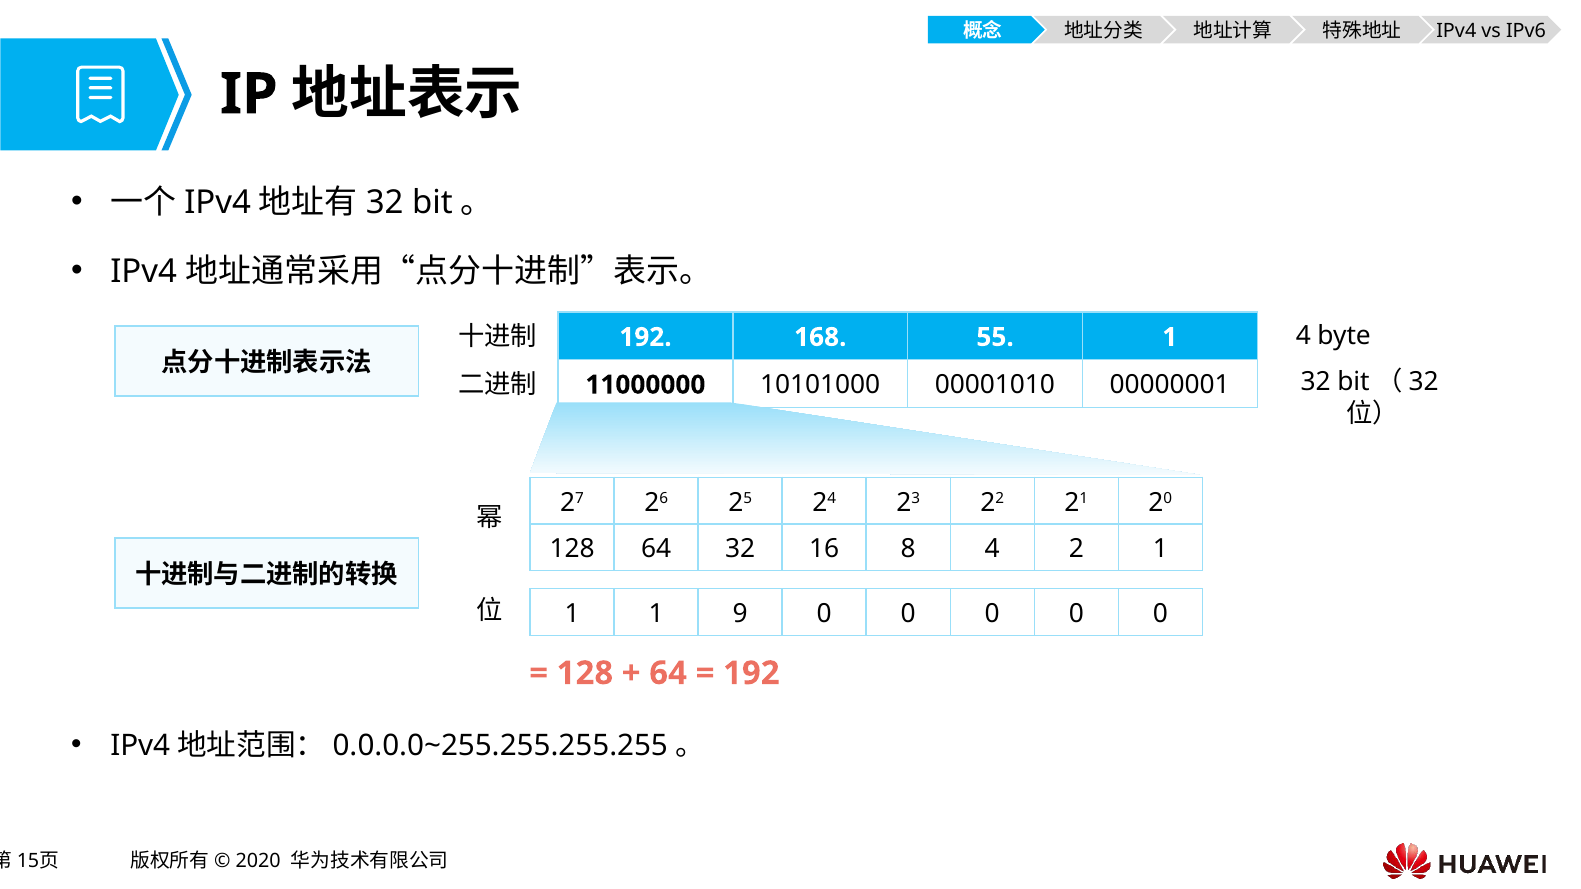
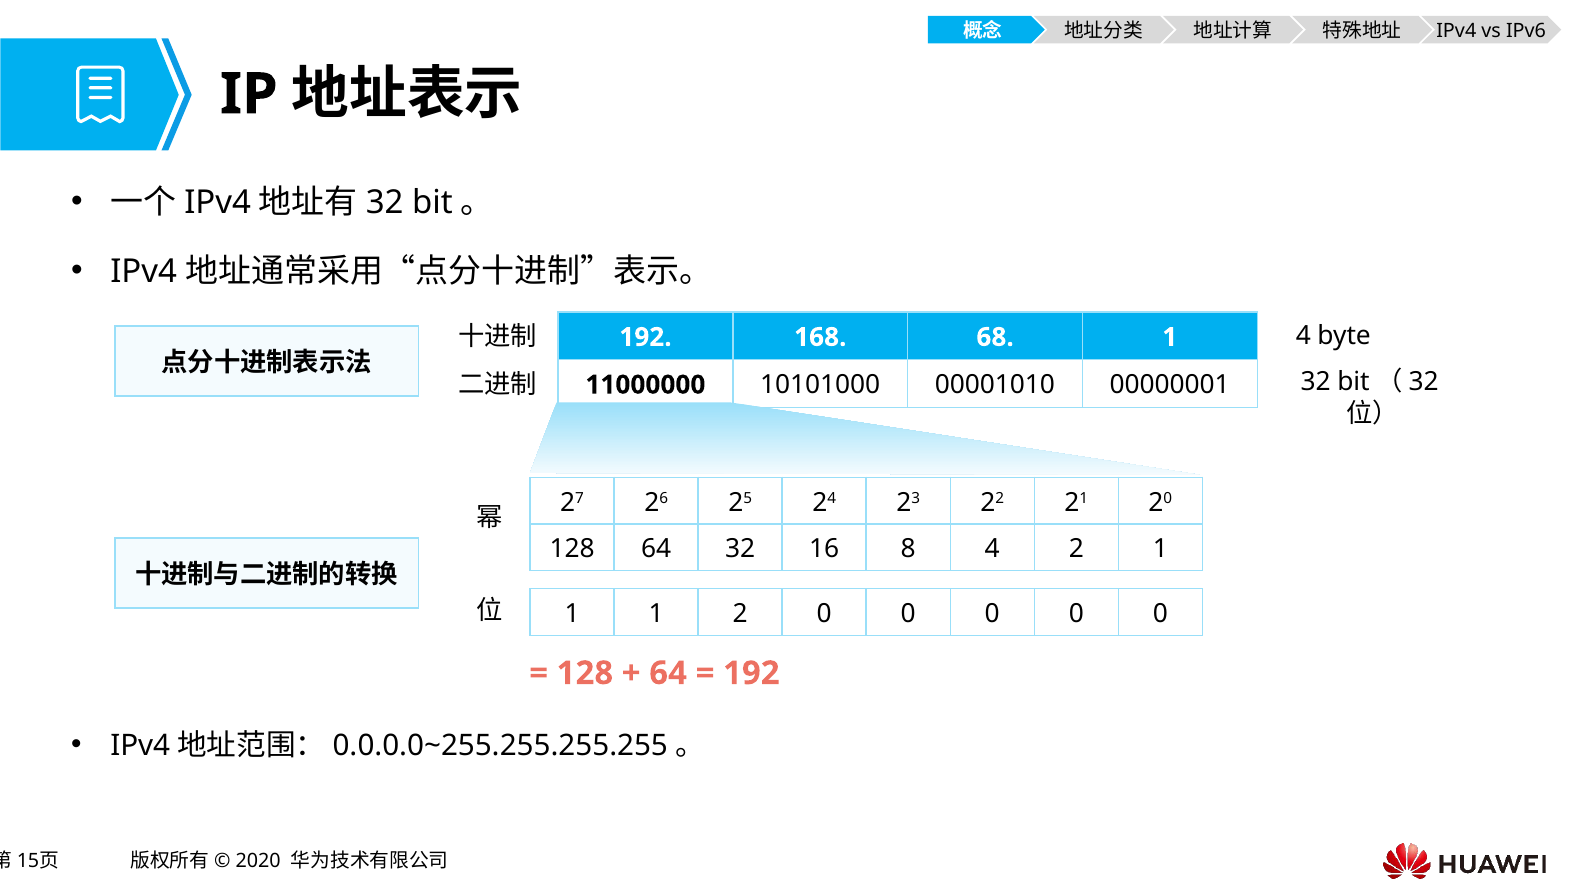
55: 55 -> 68 (995, 337)
1 9: 9 -> 2 (740, 614)
